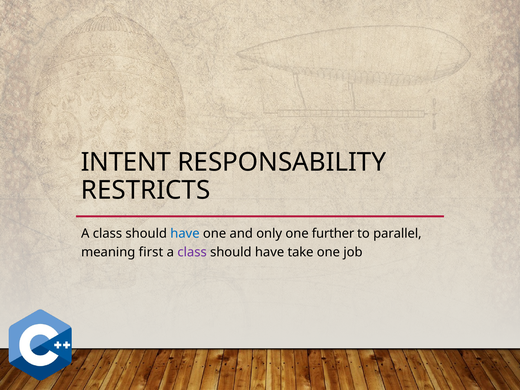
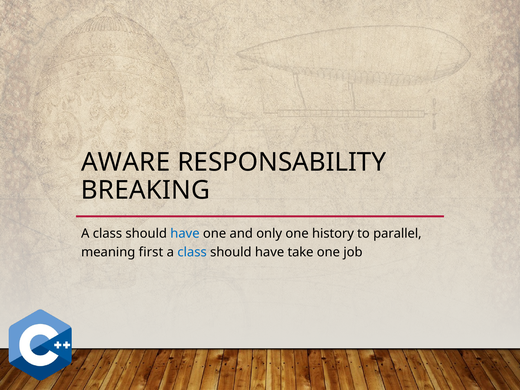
INTENT: INTENT -> AWARE (126, 162)
RESTRICTS: RESTRICTS -> BREAKING (145, 190)
further: further -> history (333, 233)
class colour: purple -> blue (192, 252)
